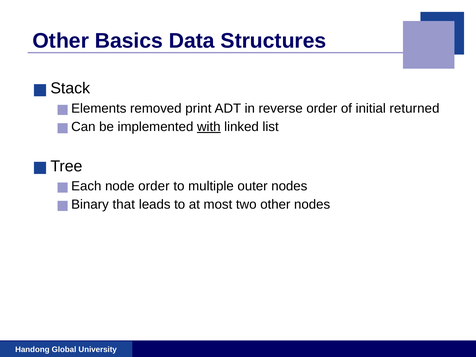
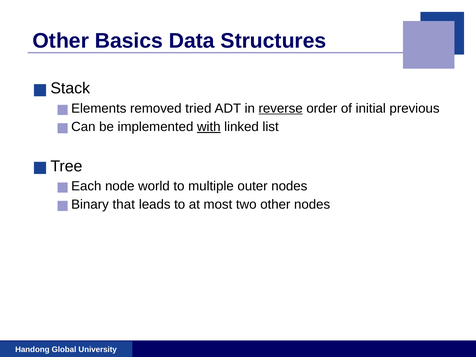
print: print -> tried (198, 108)
reverse underline: none -> present (281, 108)
returned: returned -> previous (415, 108)
node order: order -> world (154, 186)
